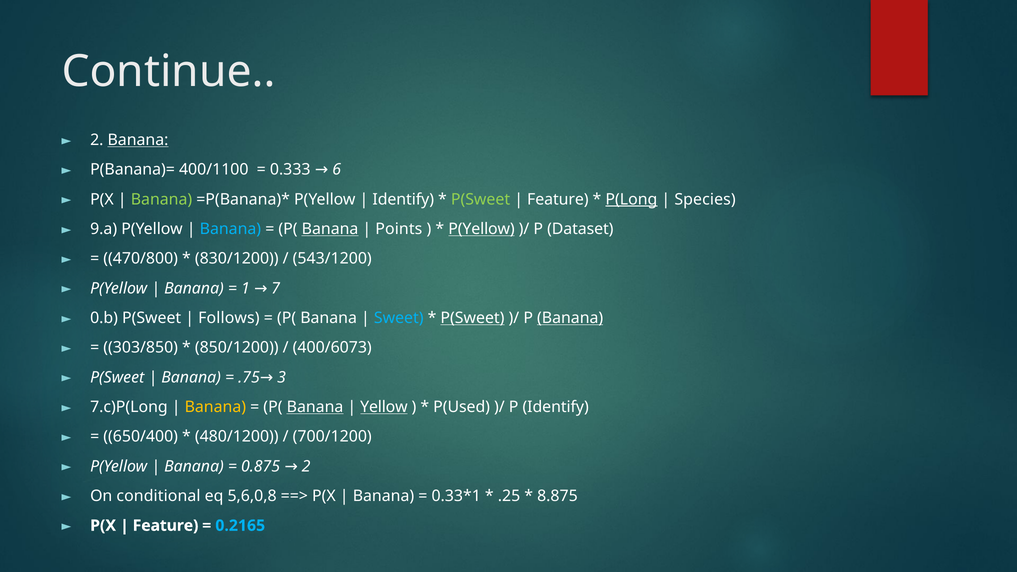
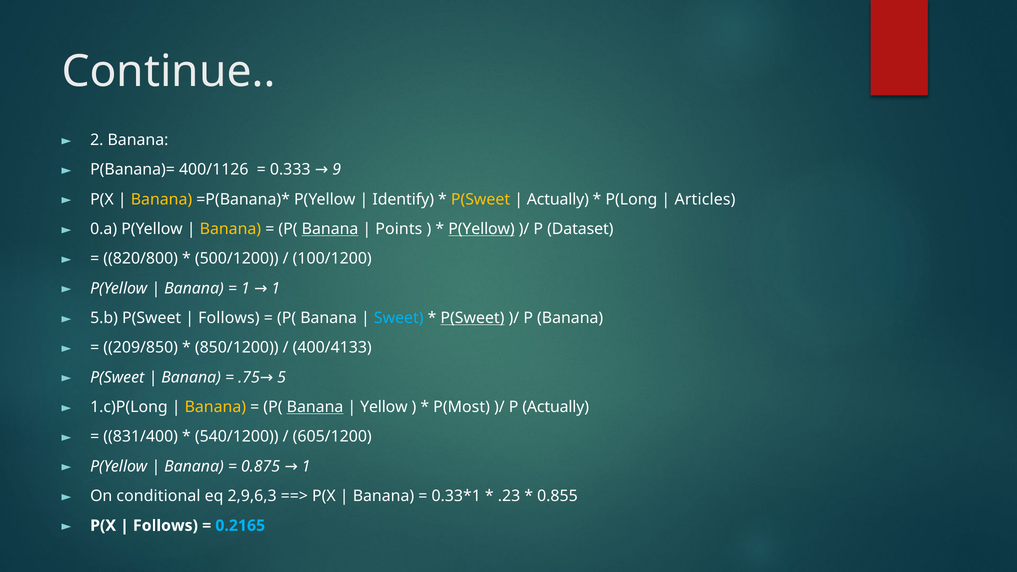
Banana underline: present -> none (138, 140)
400/1100: 400/1100 -> 400/1126 (214, 170)
6: 6 -> 9 (337, 170)
Banana colour: light green -> yellow (161, 199)
P(Sweet colour: light green -> yellow (481, 199)
Feature: Feature -> Actually (558, 199)
P(Long underline: present -> none (631, 199)
Species: Species -> Articles (705, 199)
9.a: 9.a -> 0.a (104, 229)
Banana colour: light blue -> yellow (230, 229)
470/800: 470/800 -> 820/800 (141, 259)
830/1200: 830/1200 -> 500/1200 (237, 259)
543/1200: 543/1200 -> 100/1200 (332, 259)
1 7: 7 -> 1 (276, 288)
0.b: 0.b -> 5.b (104, 318)
Banana underline: present -> none (570, 318)
303/850: 303/850 -> 209/850 (141, 348)
400/6073: 400/6073 -> 400/4133 (332, 348)
3: 3 -> 5 (282, 377)
7.c)P(Long: 7.c)P(Long -> 1.c)P(Long (129, 407)
Yellow underline: present -> none (384, 407)
P(Used: P(Used -> P(Most (462, 407)
P Identify: Identify -> Actually (556, 407)
650/400: 650/400 -> 831/400 (141, 437)
480/1200: 480/1200 -> 540/1200 (237, 437)
700/1200: 700/1200 -> 605/1200 (332, 437)
0.875 2: 2 -> 1 (306, 466)
5,6,0,8: 5,6,0,8 -> 2,9,6,3 (252, 496)
.25: .25 -> .23 (509, 496)
8.875: 8.875 -> 0.855 (557, 496)
Feature: Feature -> Follows (165, 526)
